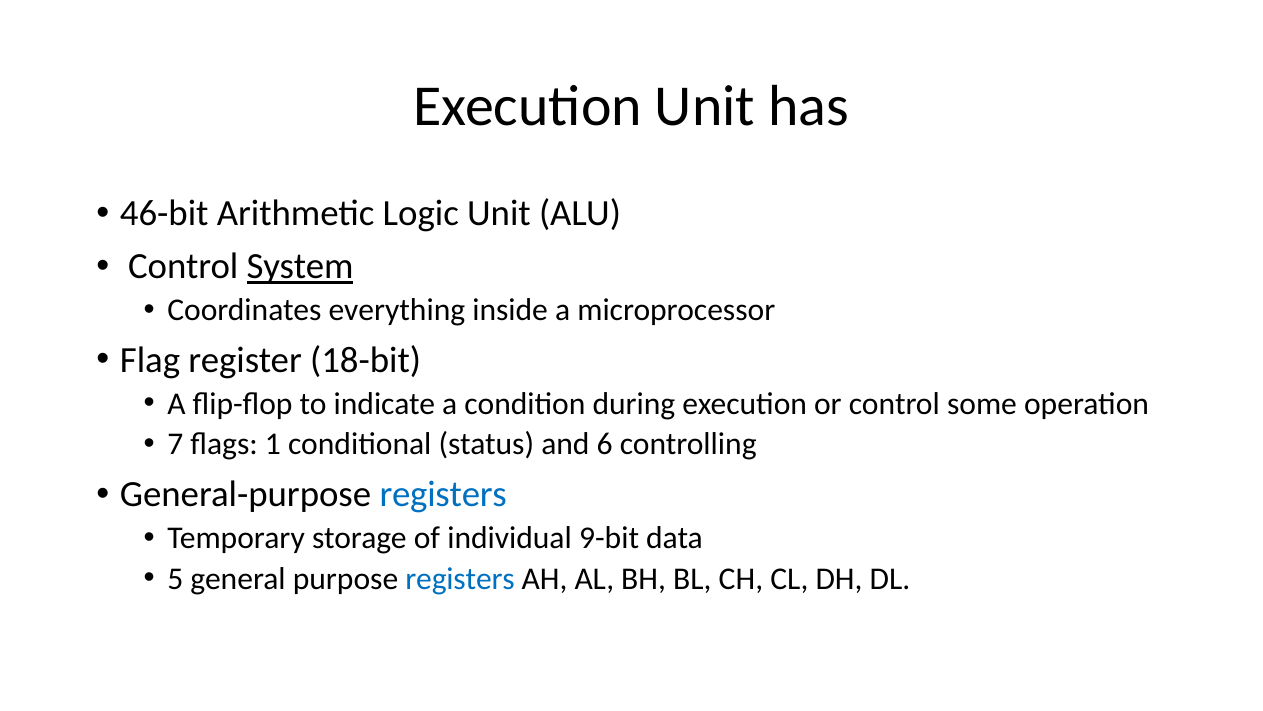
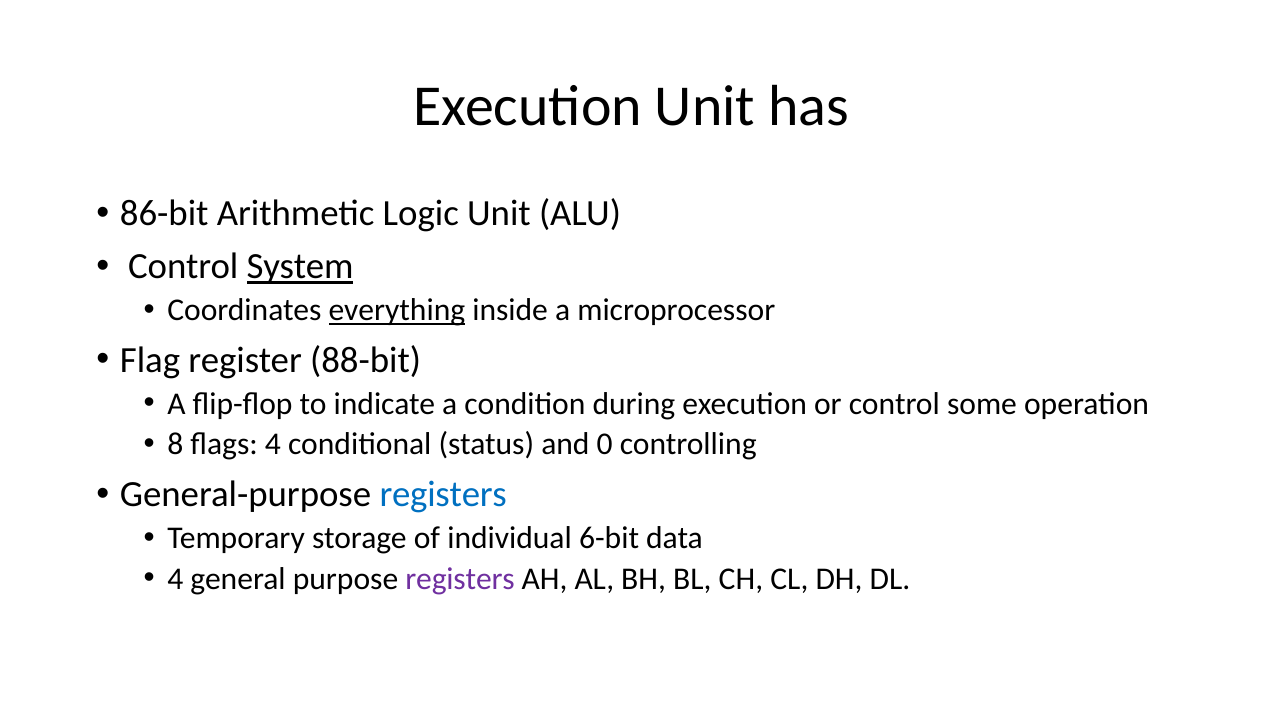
46-bit: 46-bit -> 86-bit (164, 213)
everything underline: none -> present (397, 310)
18-bit: 18-bit -> 88-bit (366, 360)
7: 7 -> 8 (175, 444)
flags 1: 1 -> 4 (273, 444)
6: 6 -> 0 (605, 444)
9-bit: 9-bit -> 6-bit (609, 538)
5: 5 -> 4 (175, 578)
registers colour: blue -> purple (460, 578)
